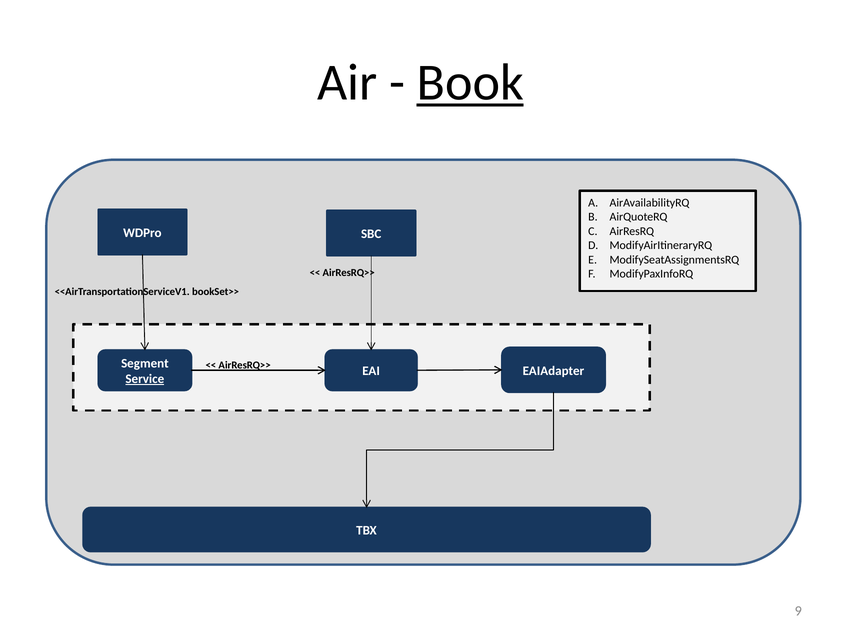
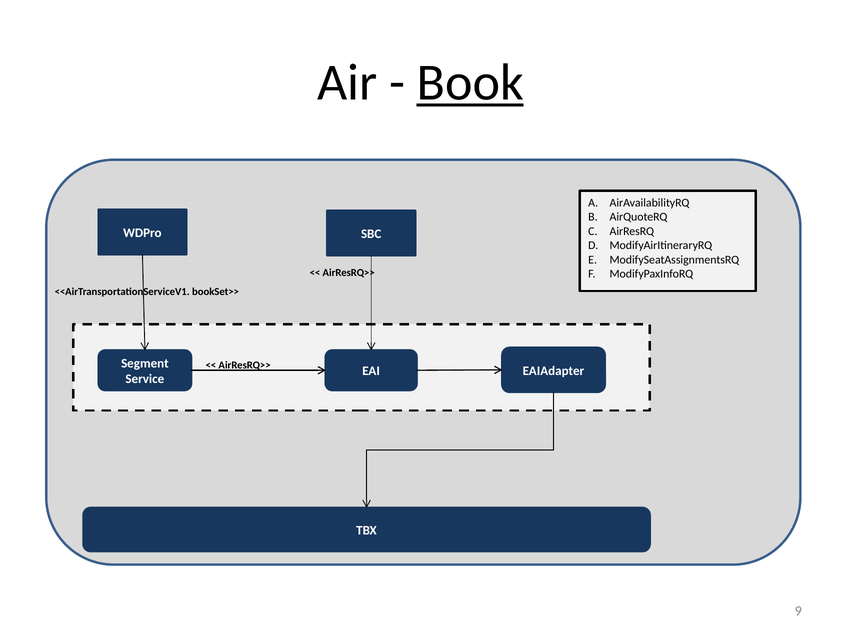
Service underline: present -> none (145, 379)
